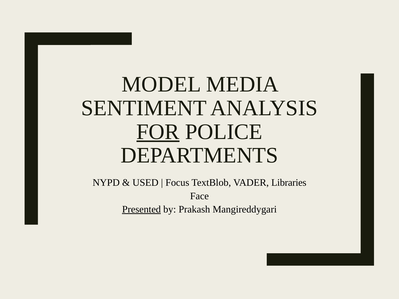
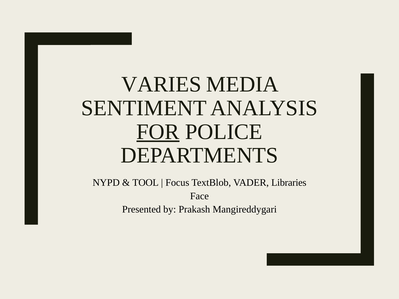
MODEL: MODEL -> VARIES (161, 85)
USED: USED -> TOOL (146, 183)
Presented underline: present -> none (141, 210)
